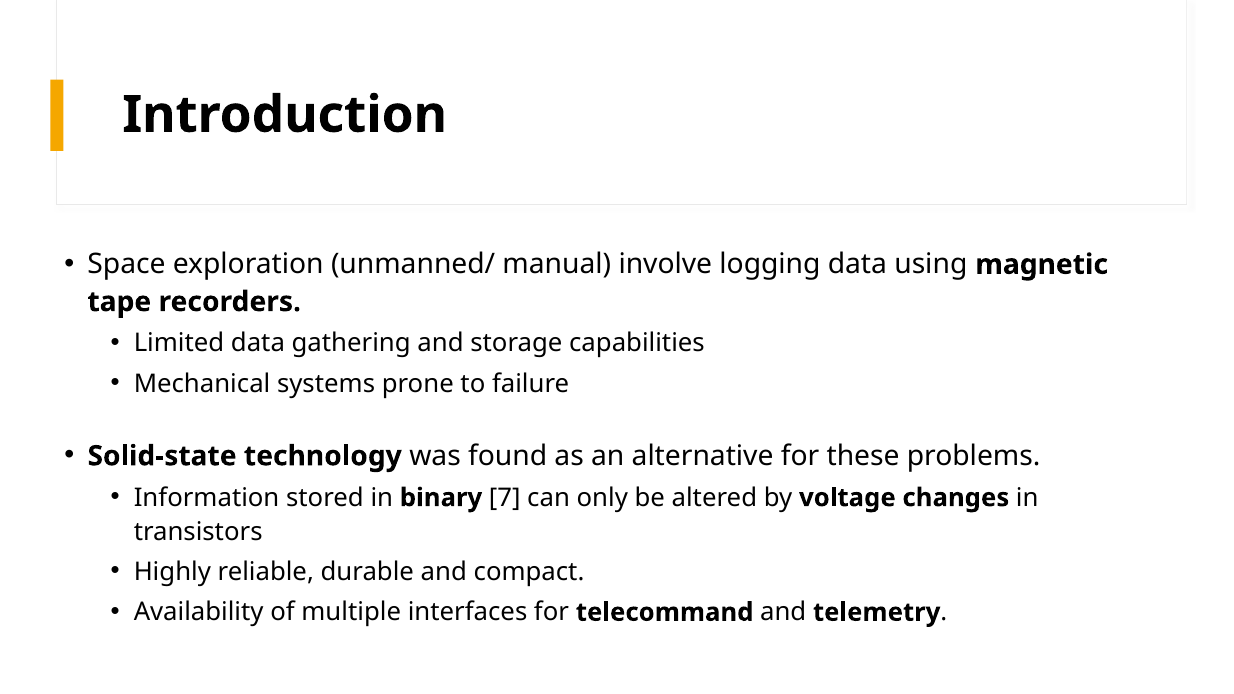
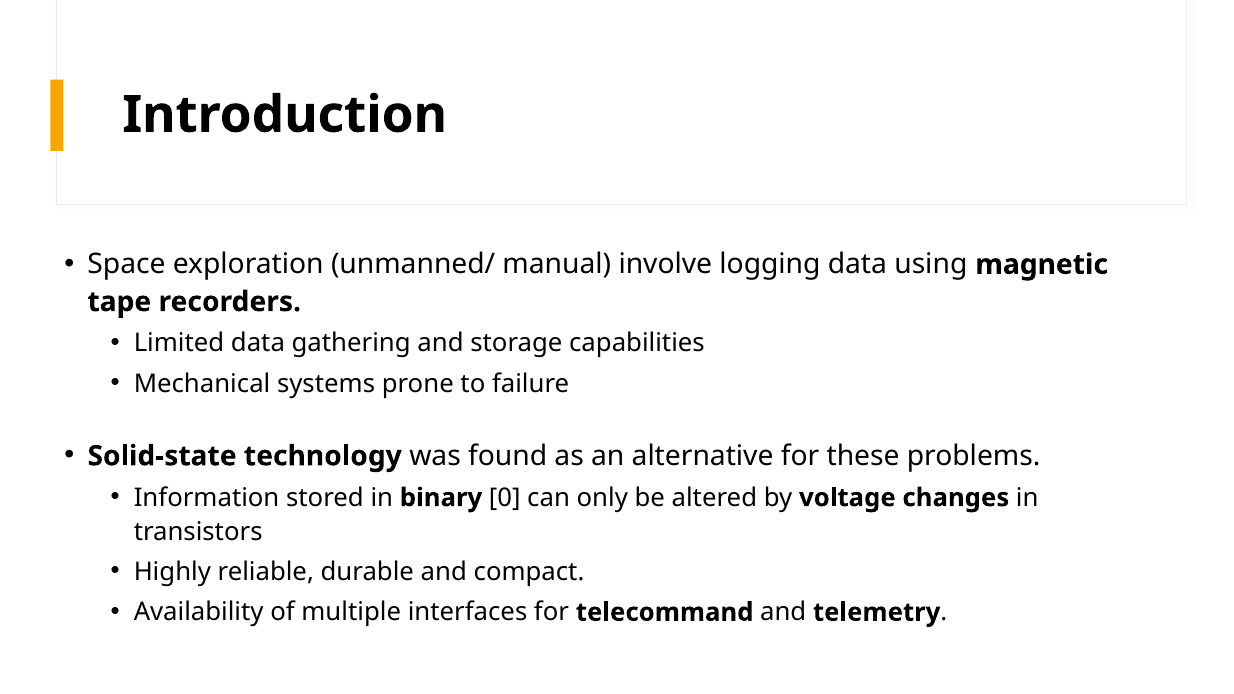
7: 7 -> 0 (505, 498)
